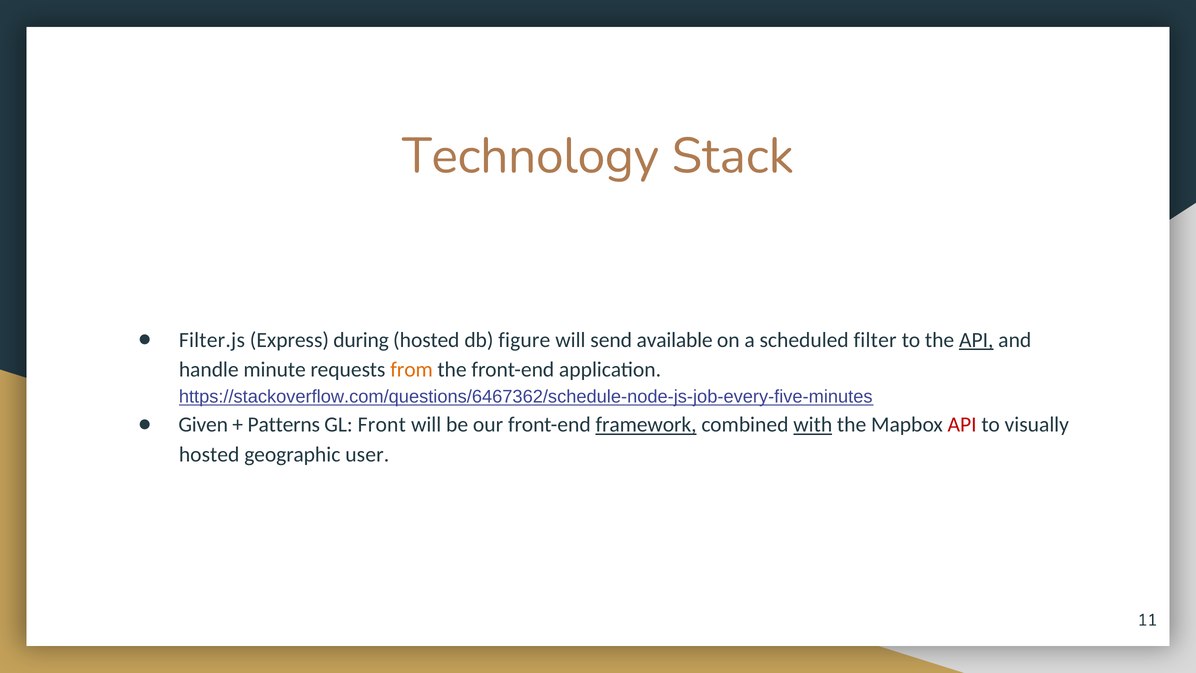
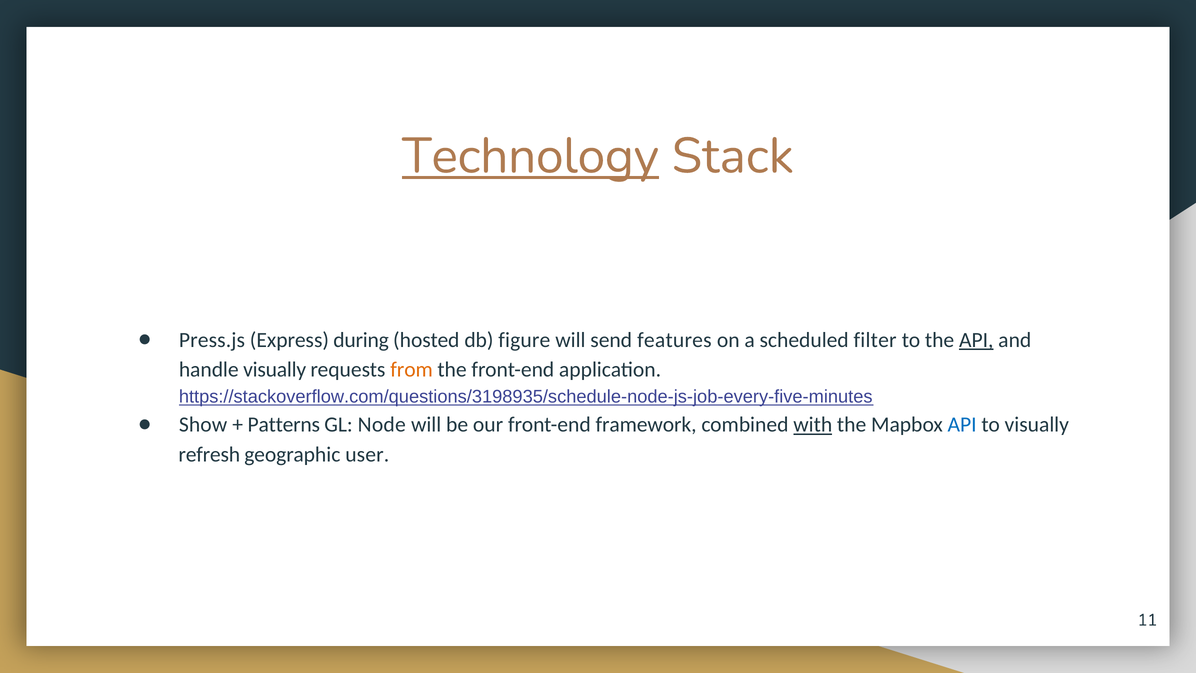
Technology underline: none -> present (531, 156)
Filter.js: Filter.js -> Press.js (212, 340)
available: available -> features (674, 340)
handle minute: minute -> visually (275, 370)
https://stackoverflow.com/questions/6467362/schedule-node-js-job-every-five-minutes: https://stackoverflow.com/questions/6467362/schedule-node-js-job-every-five-minutes -> https://stackoverflow.com/questions/3198935/schedule-node-js-job-every-five-minutes (526, 397)
Given: Given -> Show (203, 425)
Front: Front -> Node (382, 425)
framework underline: present -> none (646, 425)
API colour: red -> blue (962, 425)
hosted: hosted -> refresh (209, 455)
